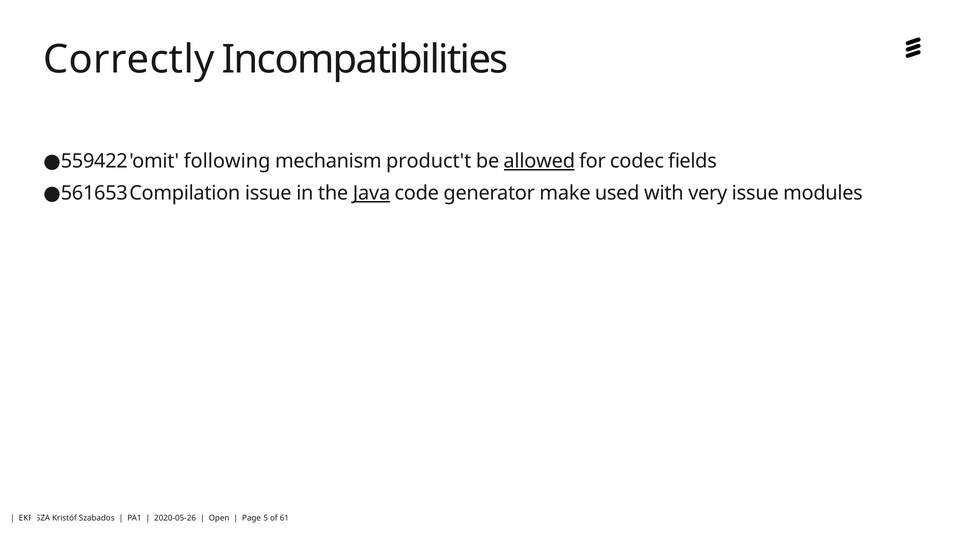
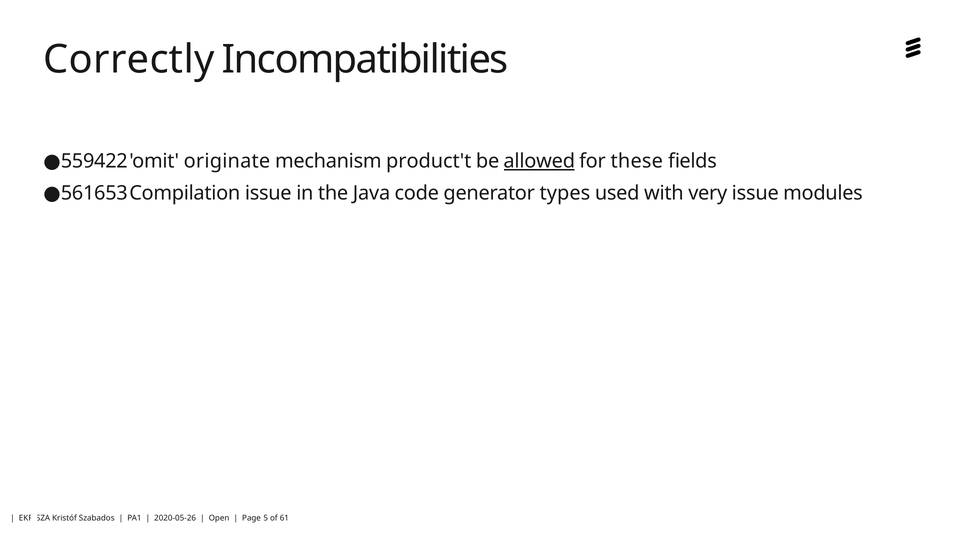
following: following -> originate (227, 161)
codec: codec -> these (637, 161)
Java underline: present -> none (372, 193)
make: make -> types (565, 193)
